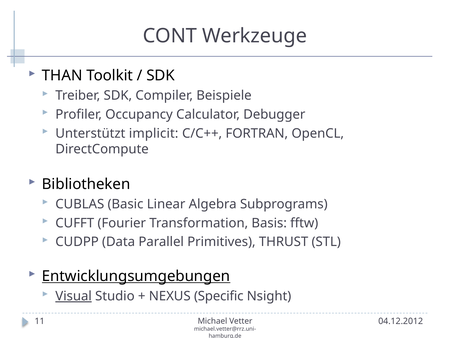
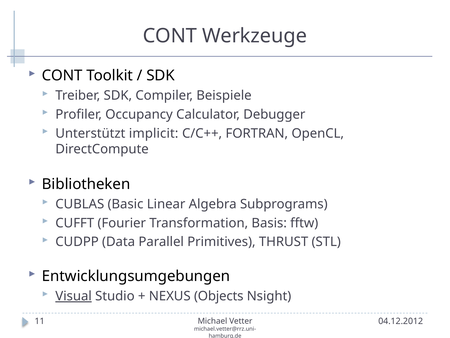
THAN: THAN -> CONT (62, 76)
Entwicklungsumgebungen underline: present -> none (136, 276)
Specific: Specific -> Objects (219, 296)
